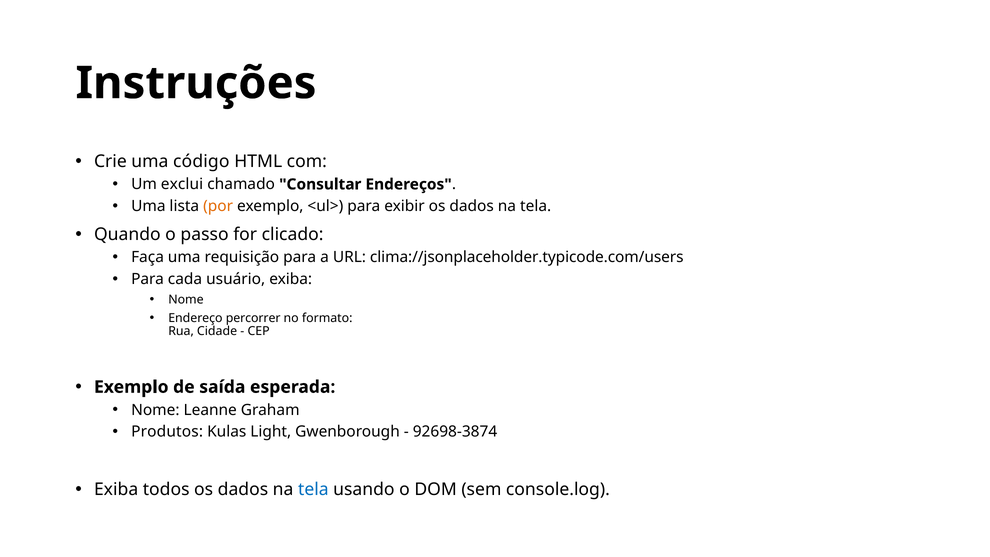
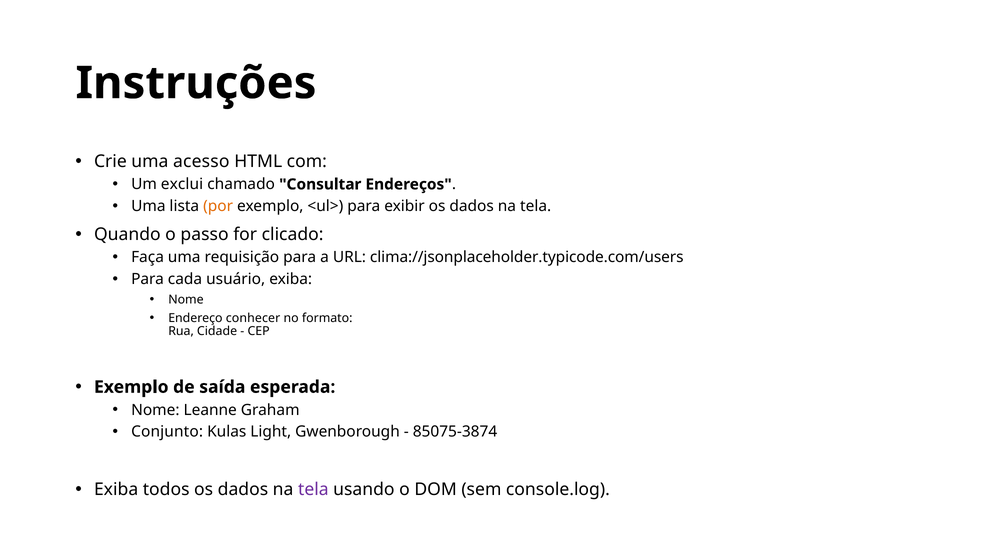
código: código -> acesso (201, 161)
percorrer: percorrer -> conhecer (253, 318)
Produtos: Produtos -> Conjunto (167, 432)
92698-3874: 92698-3874 -> 85075-3874 (455, 432)
tela colour: blue -> purple (313, 489)
